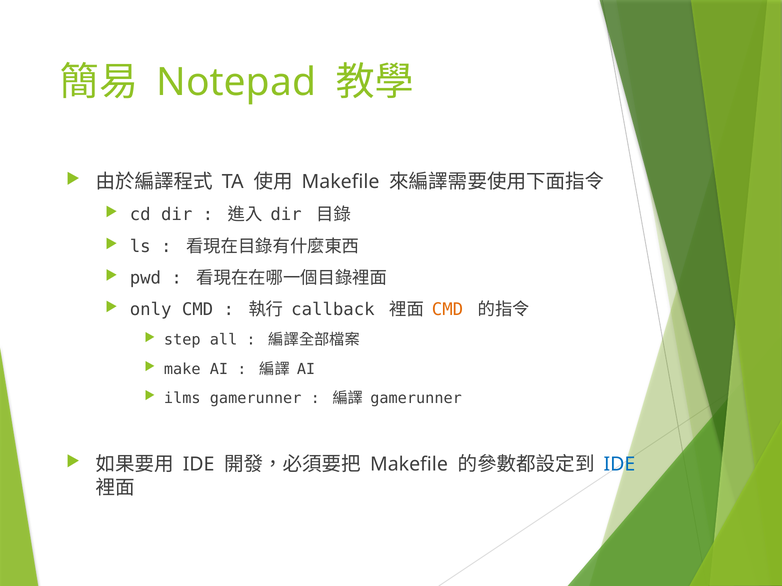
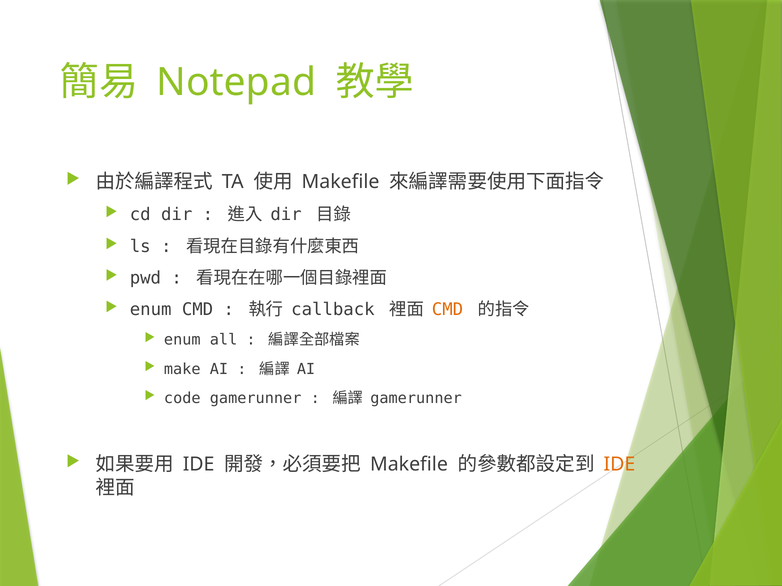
only: only -> enum (151, 310)
step: step -> enum (182, 340)
ilms: ilms -> code (182, 399)
IDE colour: blue -> orange (619, 465)
